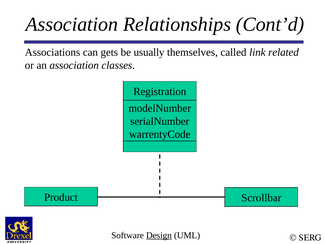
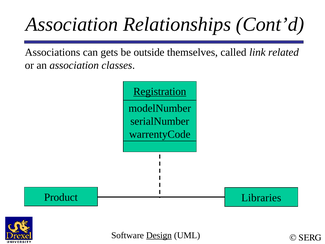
usually: usually -> outside (149, 52)
Registration underline: none -> present (160, 91)
Scrollbar: Scrollbar -> Libraries (261, 198)
